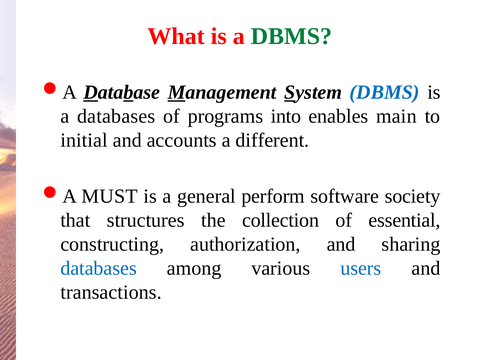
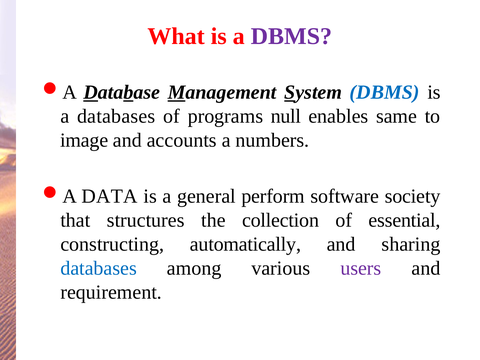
DBMS colour: green -> purple (292, 36)
into: into -> null (286, 116)
main: main -> same (397, 116)
initial: initial -> image (84, 140)
different: different -> numbers (272, 140)
MUST: MUST -> DATA (110, 196)
authorization: authorization -> automatically (246, 244)
users colour: blue -> purple (361, 268)
transactions: transactions -> requirement (111, 292)
